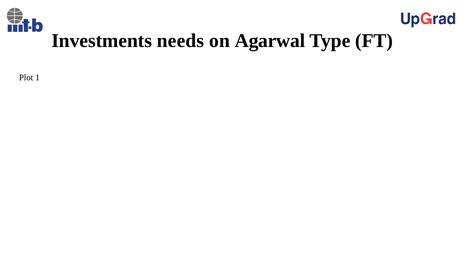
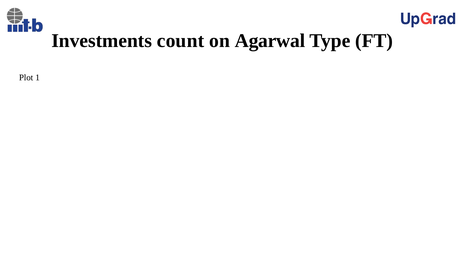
needs: needs -> count (181, 41)
